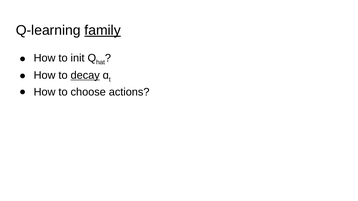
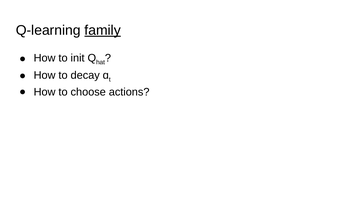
decay underline: present -> none (85, 75)
